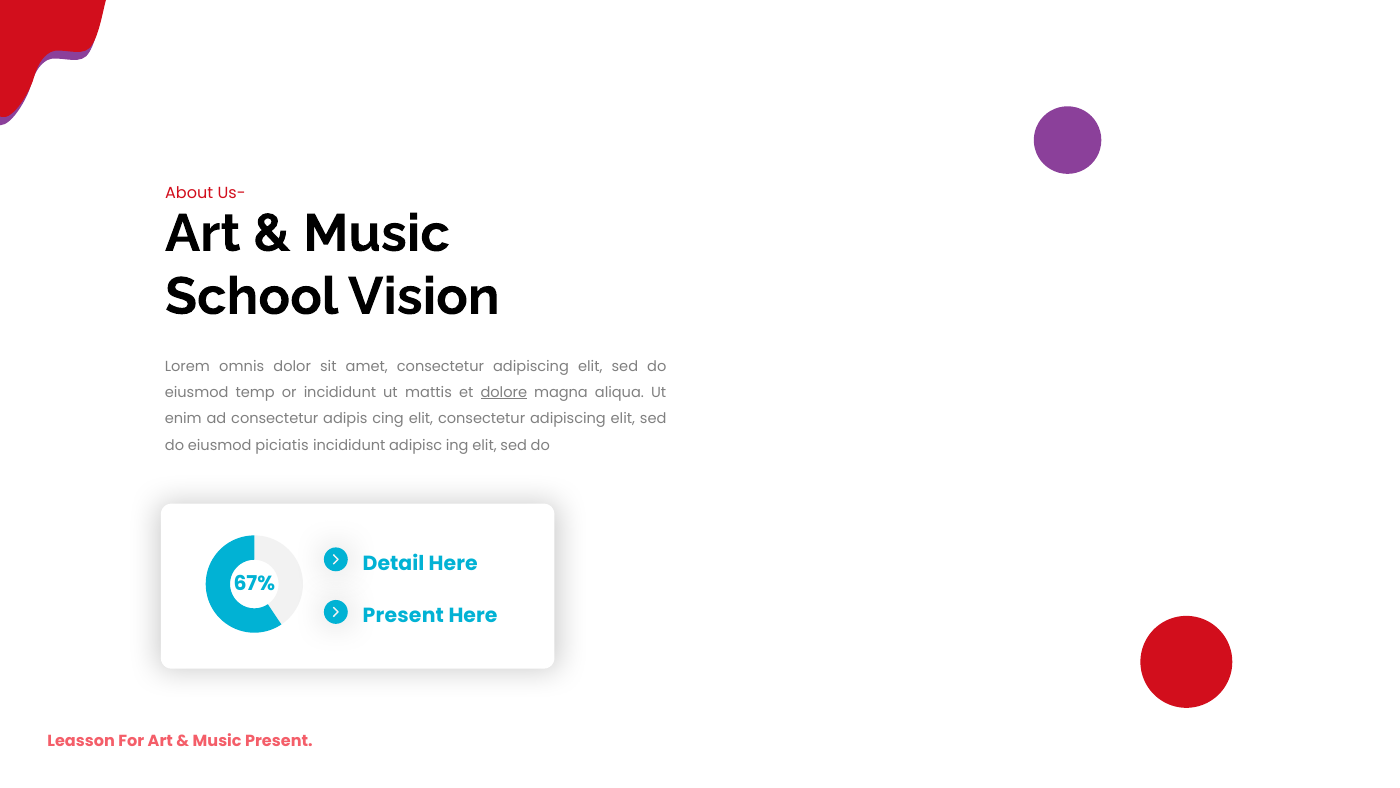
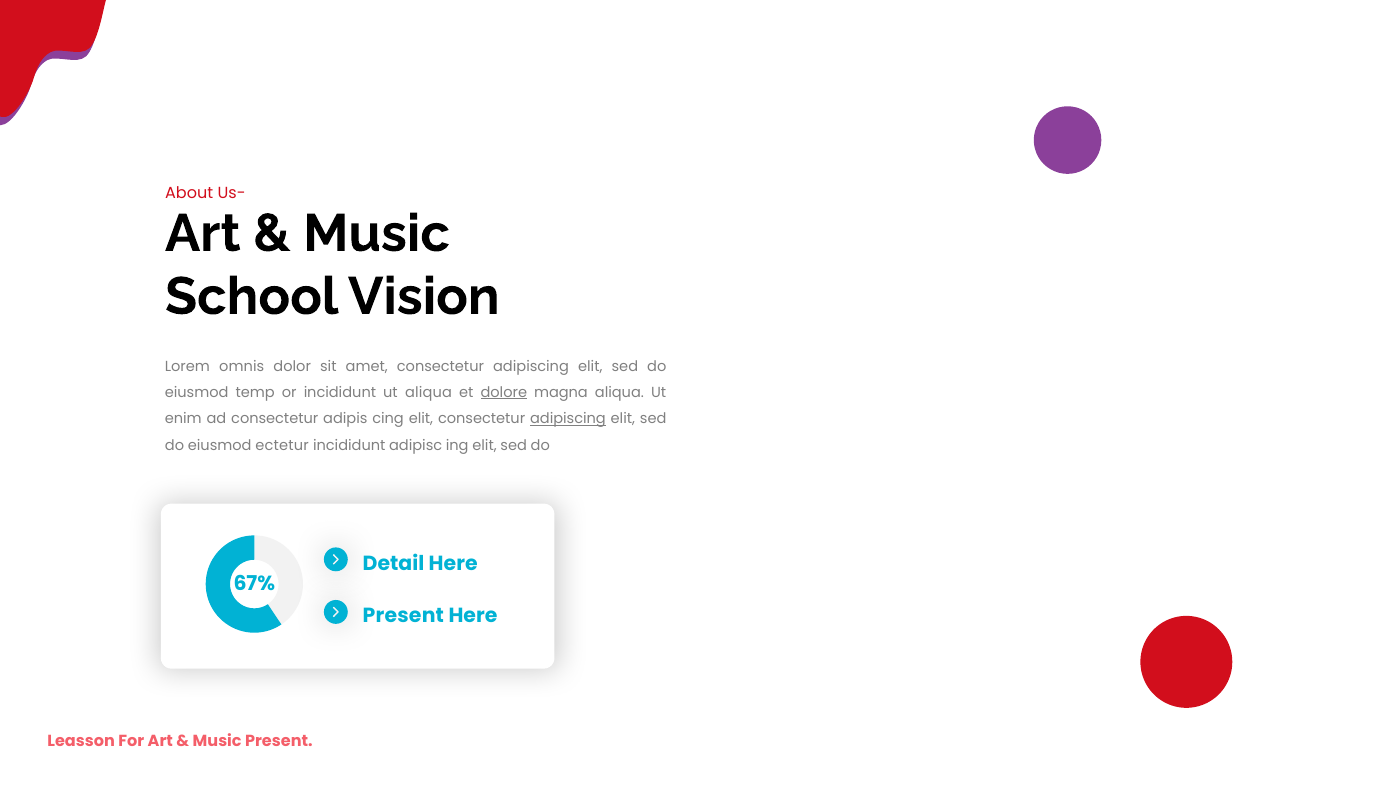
ut mattis: mattis -> aliqua (428, 392)
adipiscing underline: none -> present (568, 419)
piciatis: piciatis -> ectetur (282, 445)
